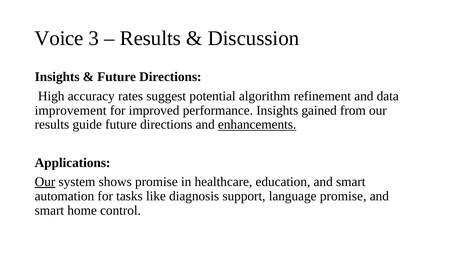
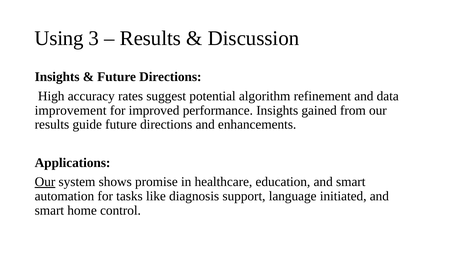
Voice: Voice -> Using (59, 38)
enhancements underline: present -> none (257, 125)
language promise: promise -> initiated (343, 196)
